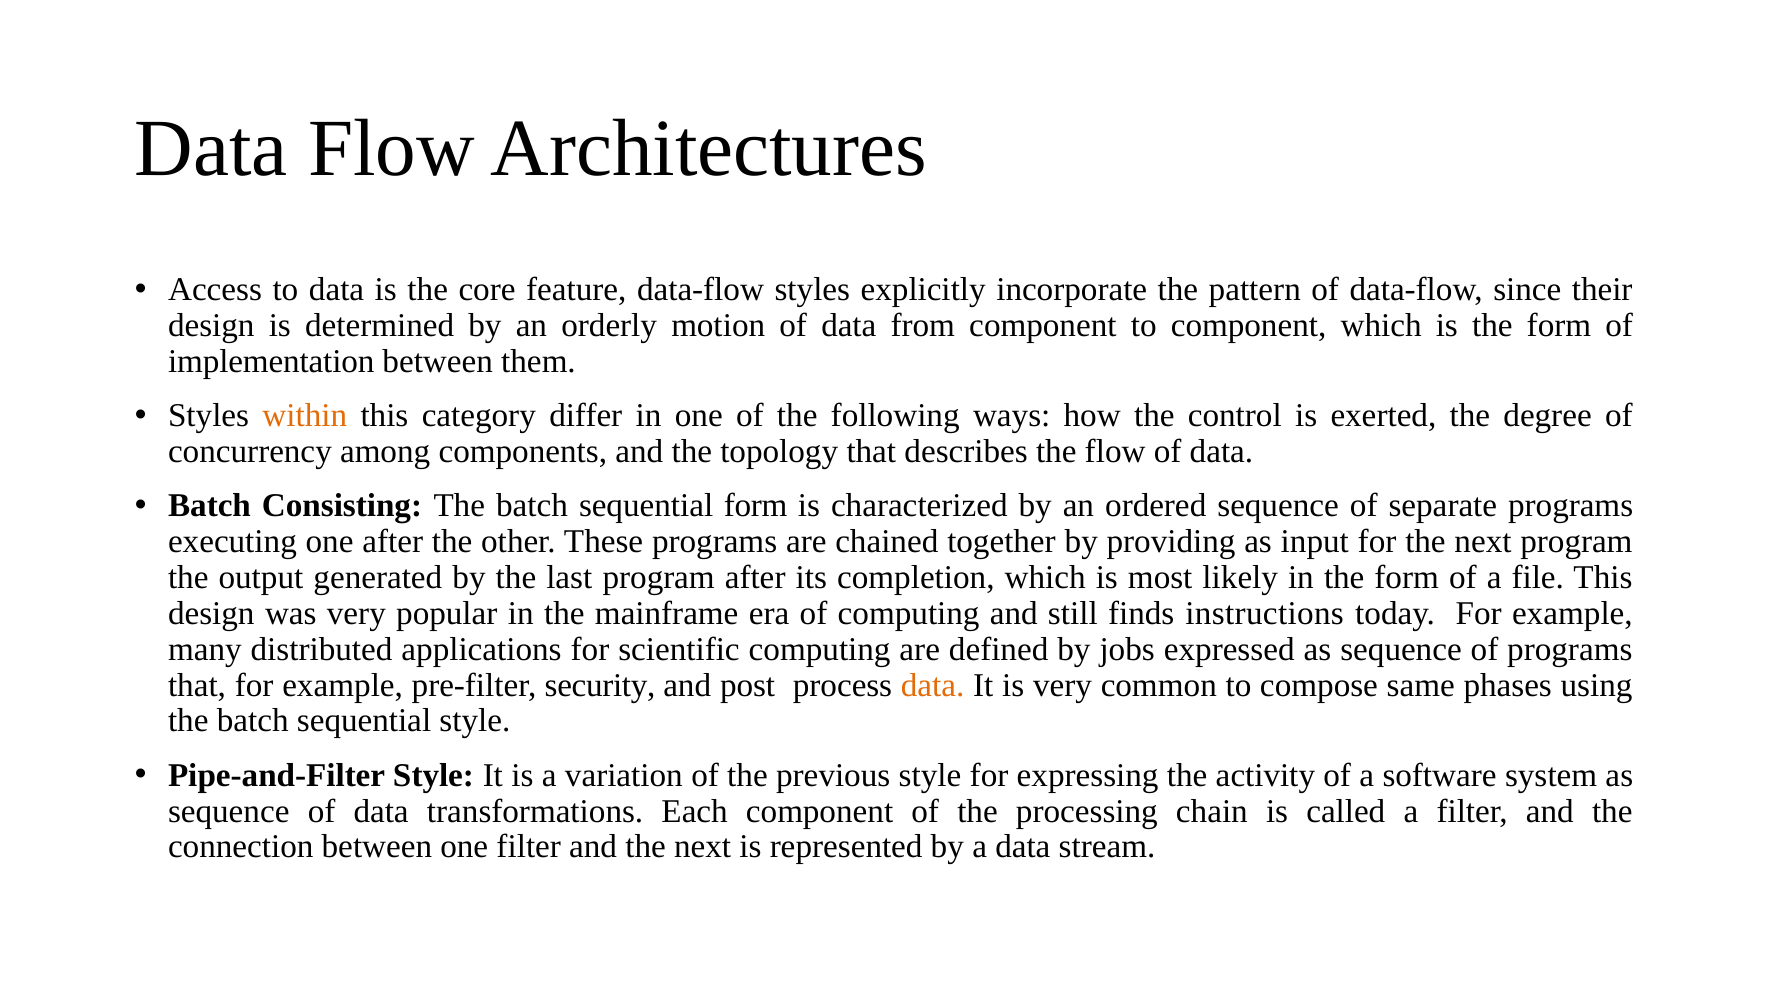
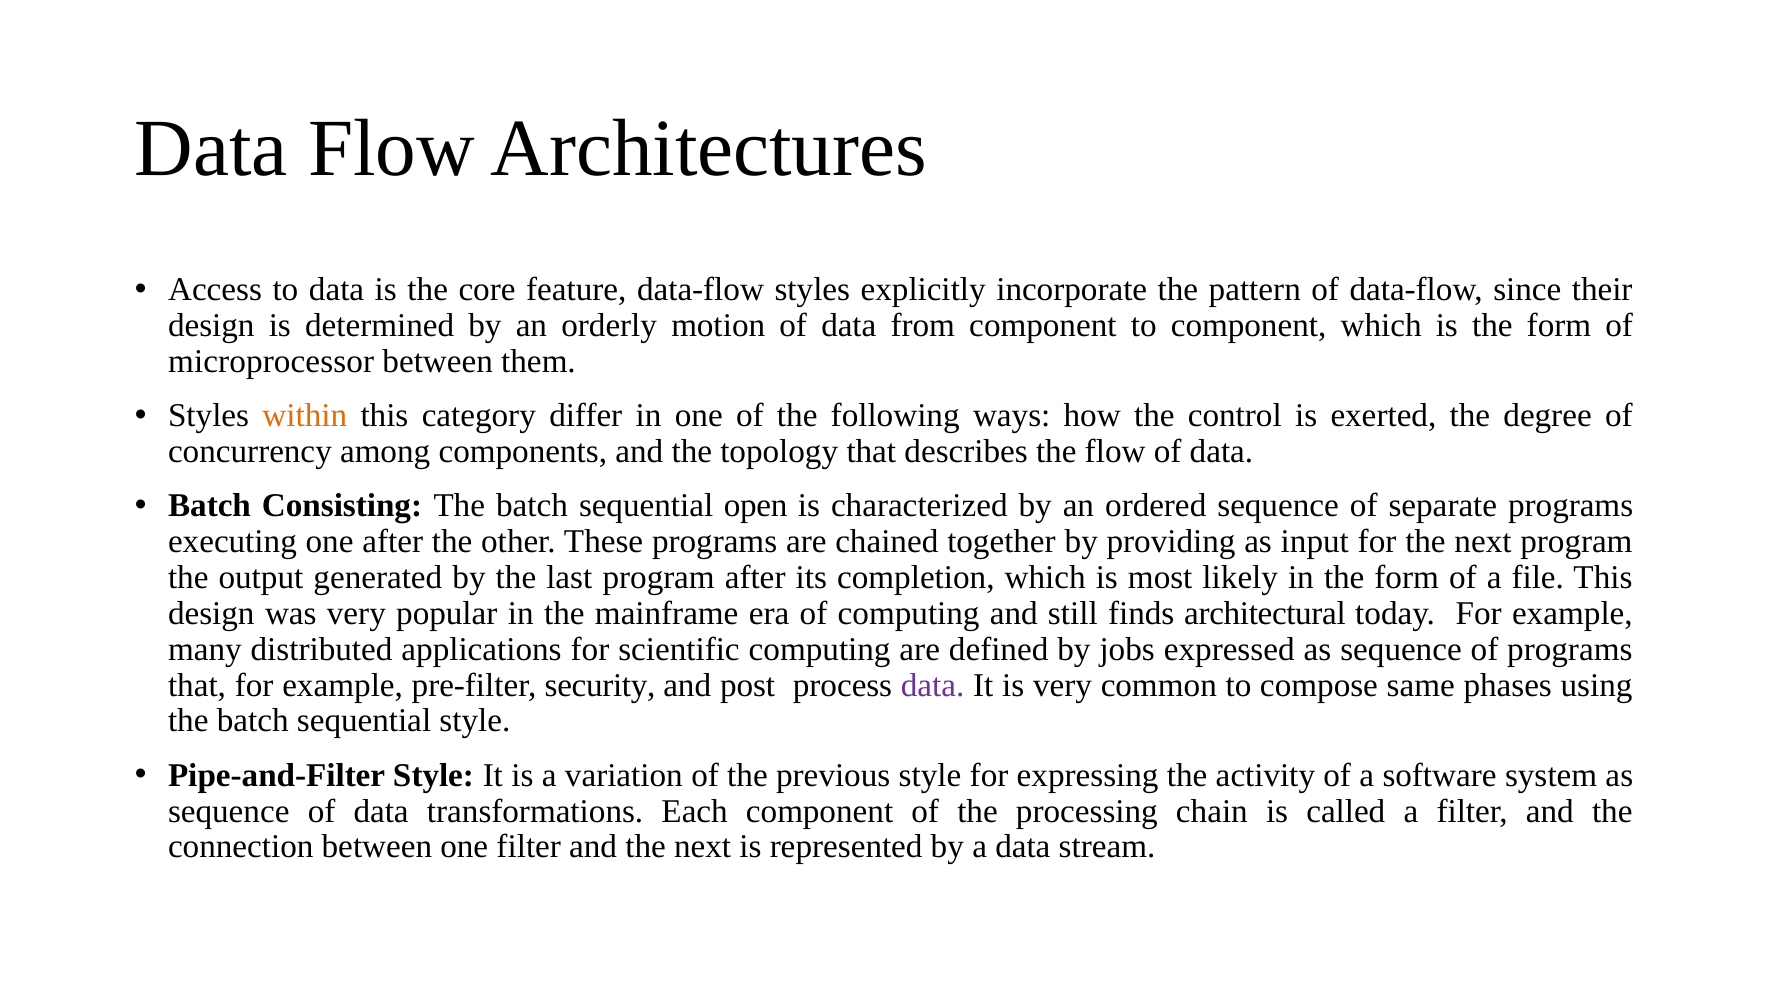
implementation: implementation -> microprocessor (271, 361)
sequential form: form -> open (756, 506)
instructions: instructions -> architectural (1265, 613)
data colour: orange -> purple (933, 685)
